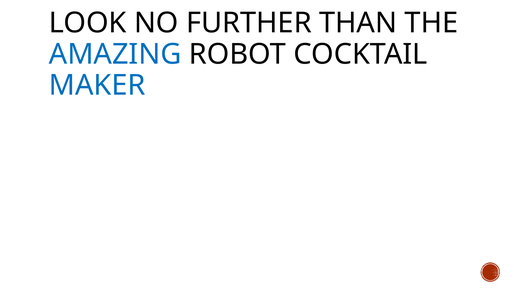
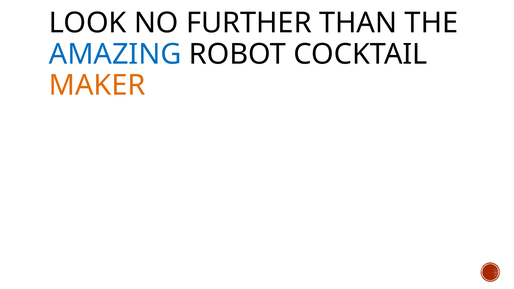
MAKER colour: blue -> orange (97, 85)
